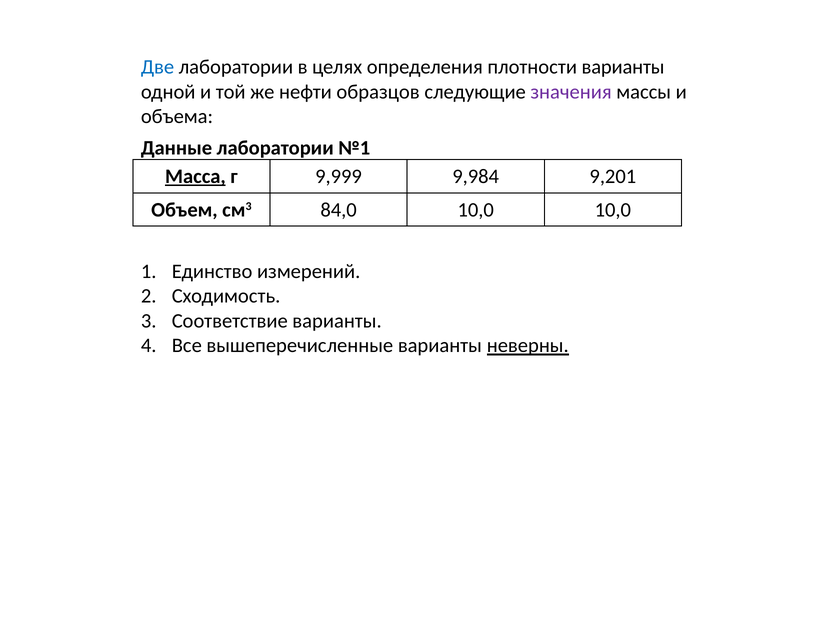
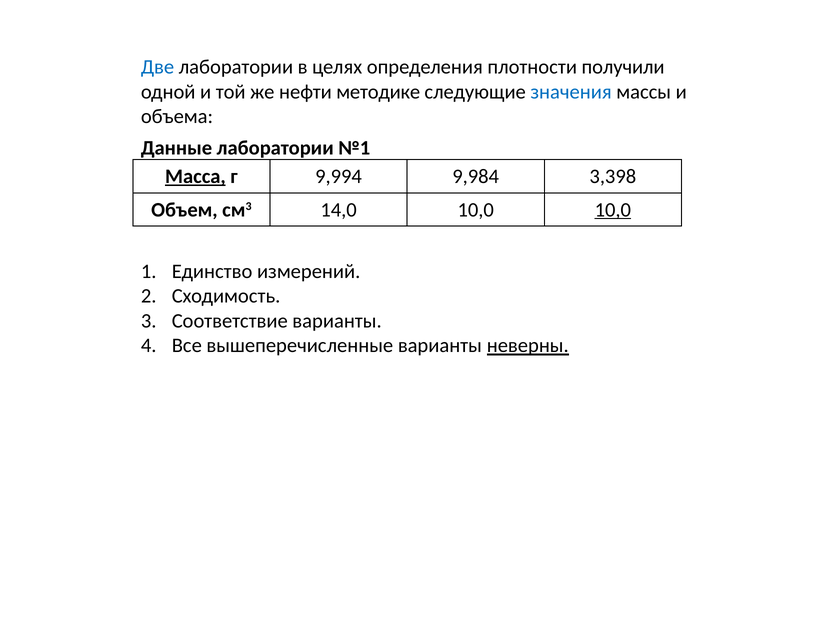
плотности варианты: варианты -> получили (623, 67)
образцов: образцов -> методике (378, 92)
значения colour: purple -> blue (571, 92)
9,999: 9,999 -> 9,994 (339, 176)
9,201: 9,201 -> 3,398 (613, 176)
84,0: 84,0 -> 14,0 (339, 210)
10,0 underline: none -> present (613, 210)
